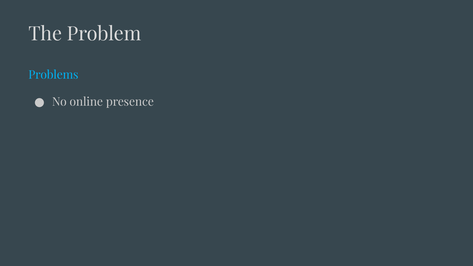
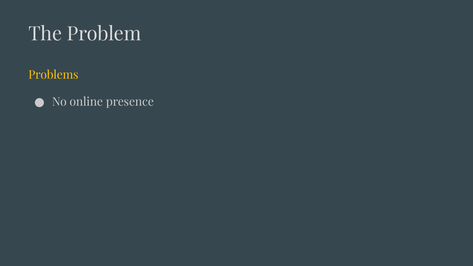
Problems colour: light blue -> yellow (53, 75)
